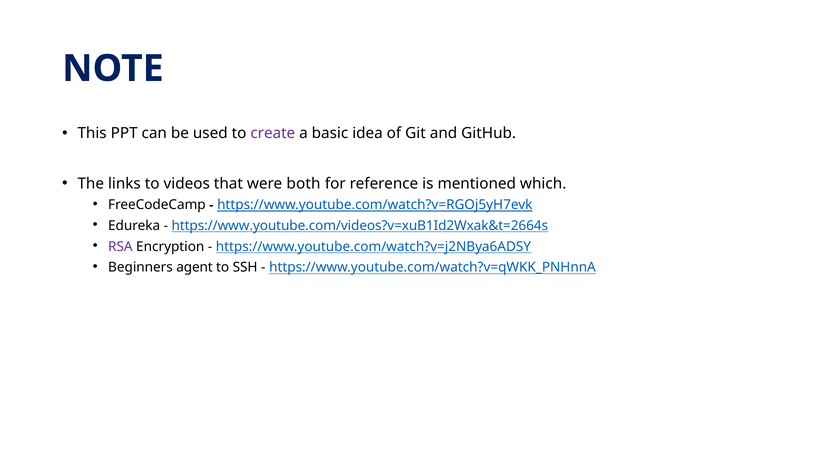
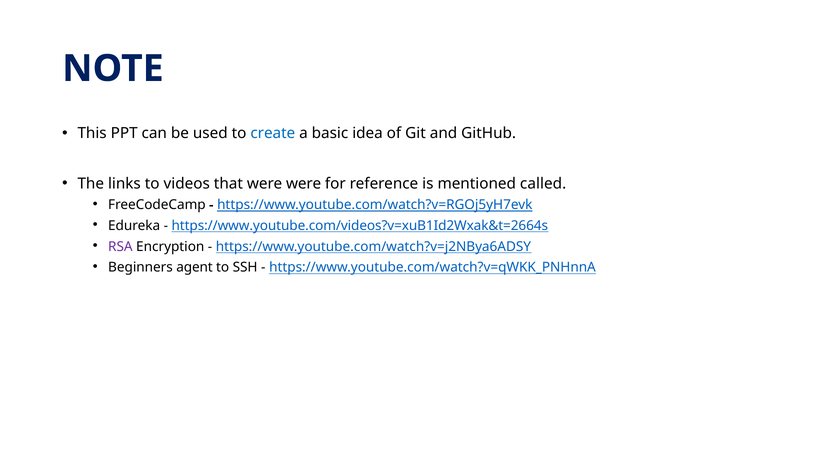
create colour: purple -> blue (273, 133)
were both: both -> were (304, 183)
which: which -> called (543, 183)
